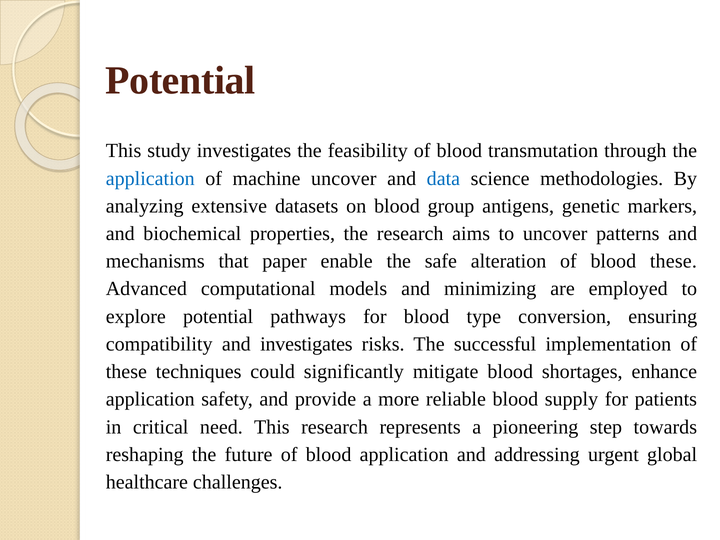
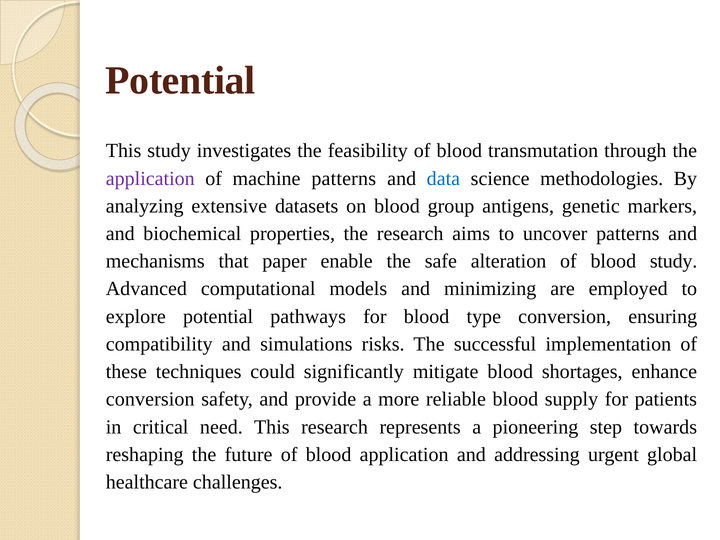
application colour: blue -> purple (150, 178)
machine uncover: uncover -> patterns (344, 178)
blood these: these -> study (674, 261)
and investigates: investigates -> simulations (306, 344)
application: application -> conversion (150, 399)
